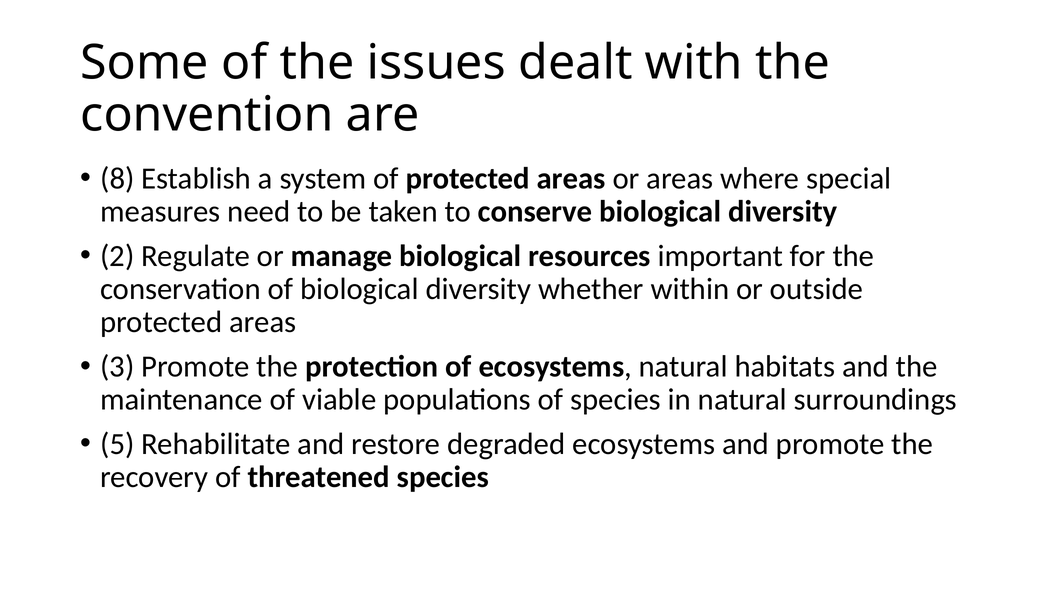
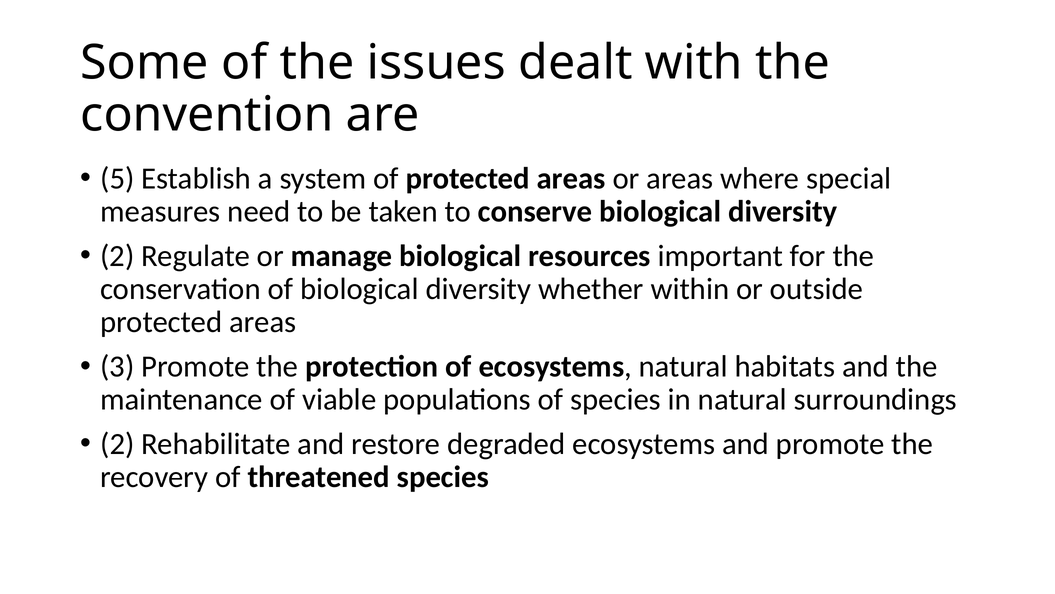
8: 8 -> 5 (117, 178)
5: 5 -> 2 (117, 444)
